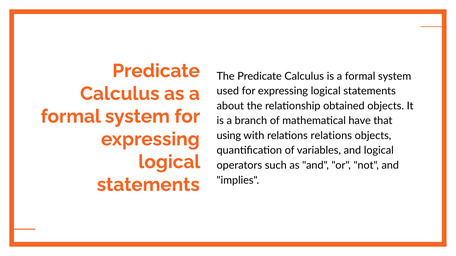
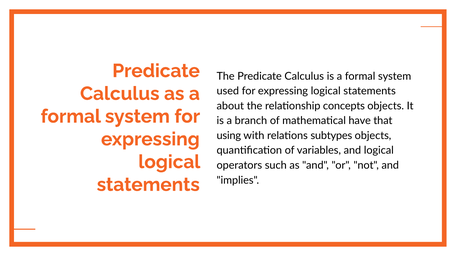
obtained: obtained -> concepts (344, 106)
relations relations: relations -> subtypes (331, 136)
